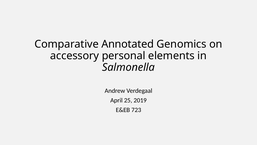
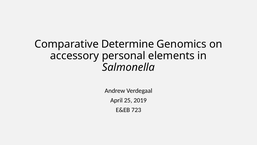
Annotated: Annotated -> Determine (128, 44)
